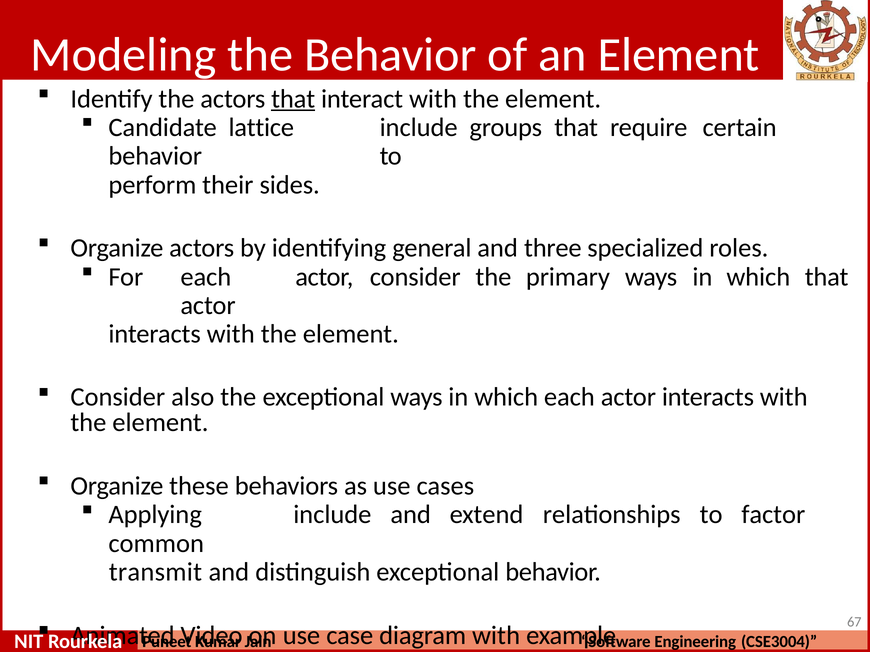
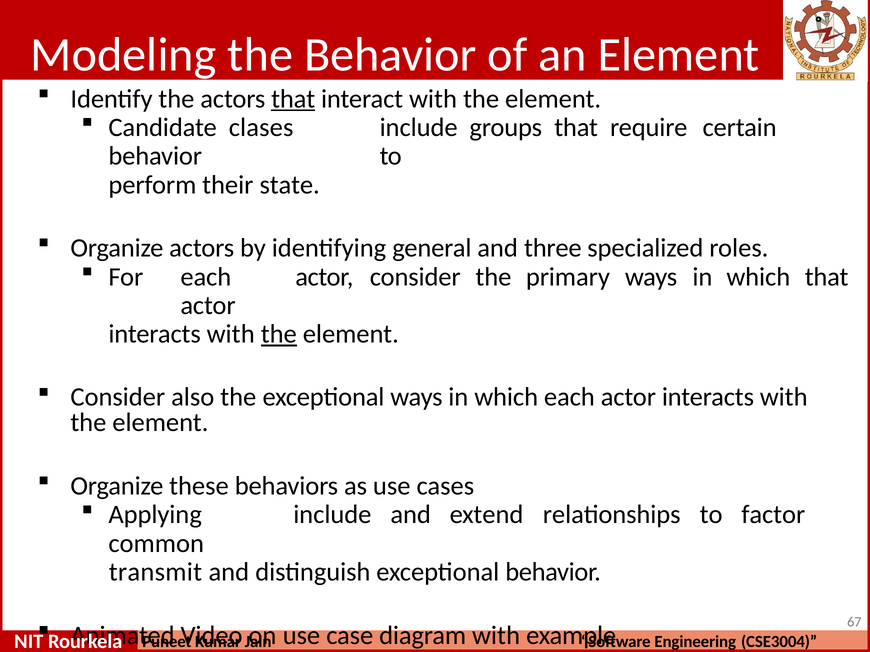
lattice: lattice -> clases (261, 128)
sides: sides -> state (290, 185)
the underline: none -> present (279, 334)
